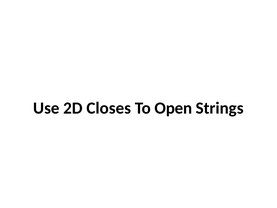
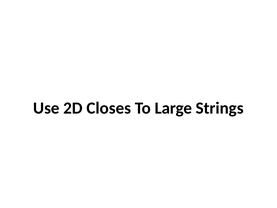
Open: Open -> Large (173, 108)
